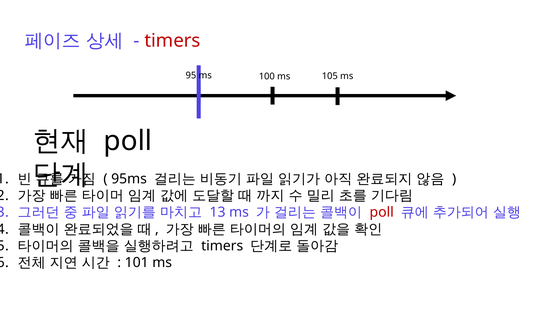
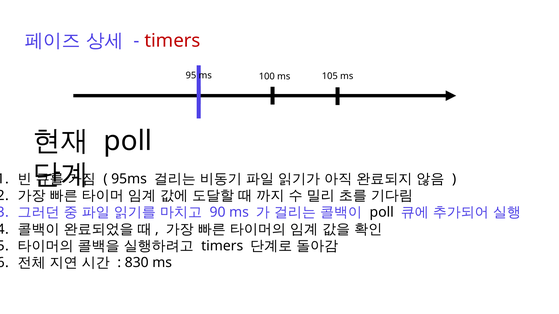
13: 13 -> 90 (218, 213)
poll colour: red -> black (382, 213)
101: 101 -> 830 (137, 263)
